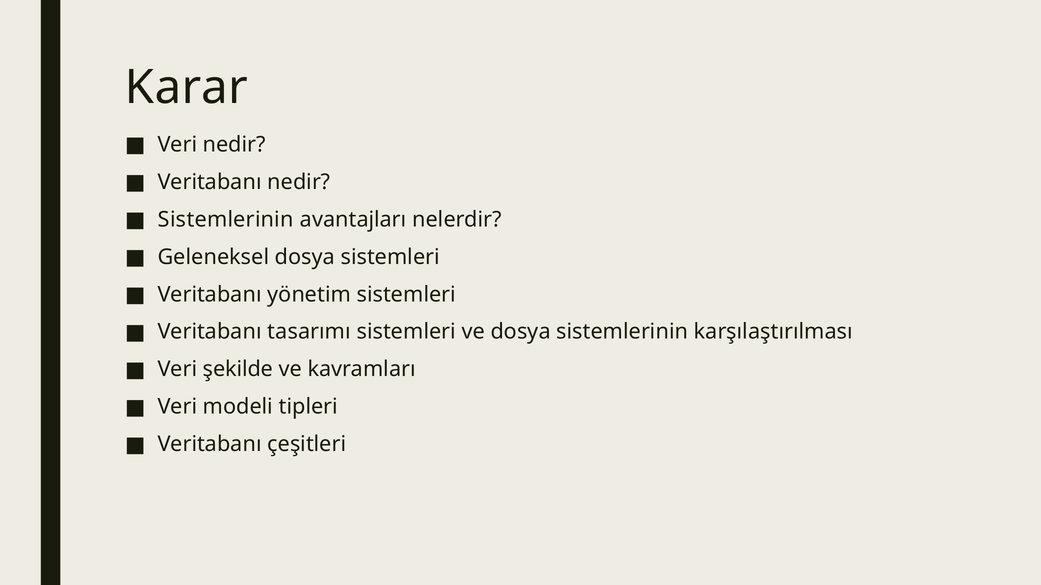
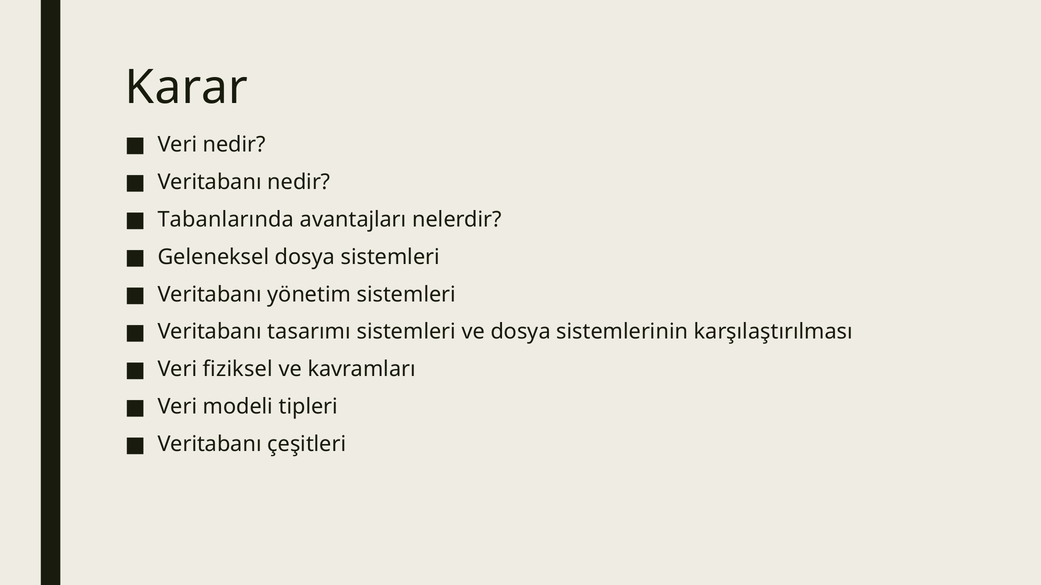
Sistemlerinin: Sistemlerinin -> Tabanlarında (226, 220)
şekilde: şekilde -> fiziksel (238, 370)
